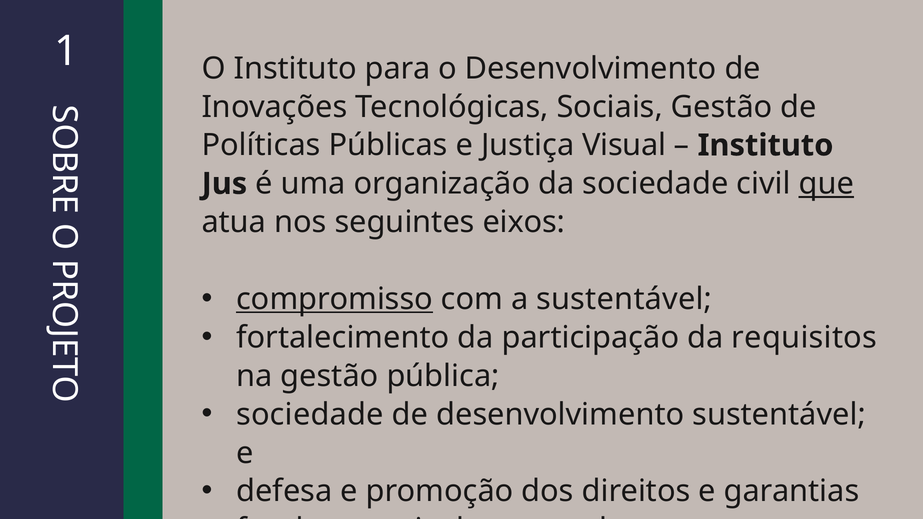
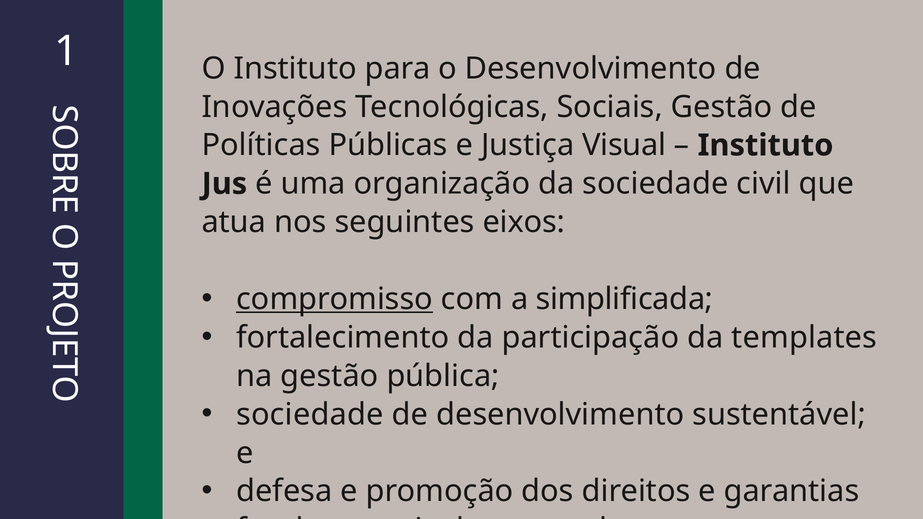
que underline: present -> none (826, 184)
a sustentável: sustentável -> simplificada (624, 299)
requisitos: requisitos -> templates (804, 338)
